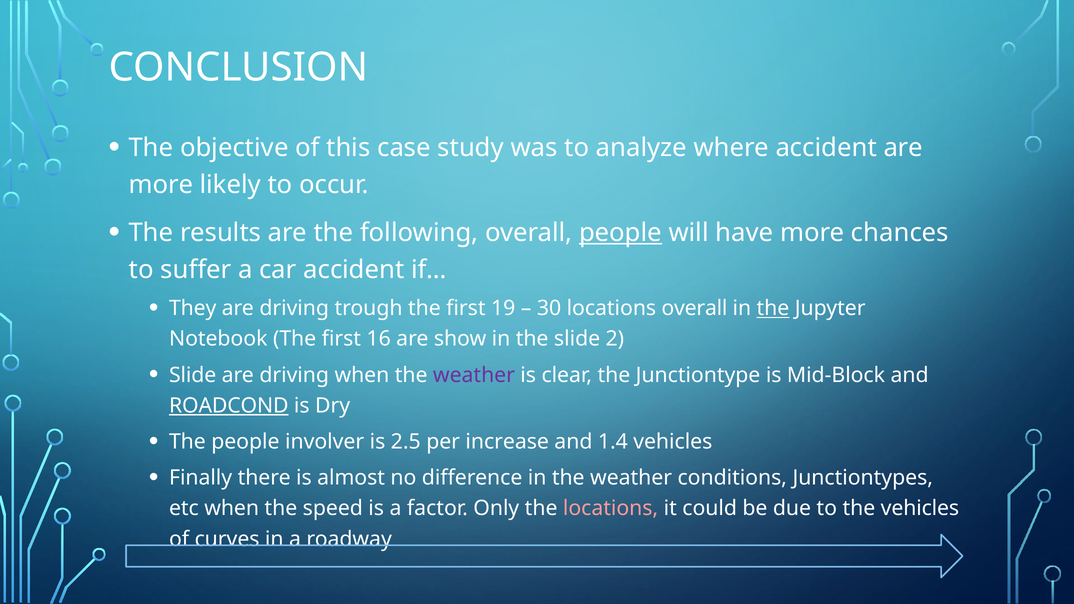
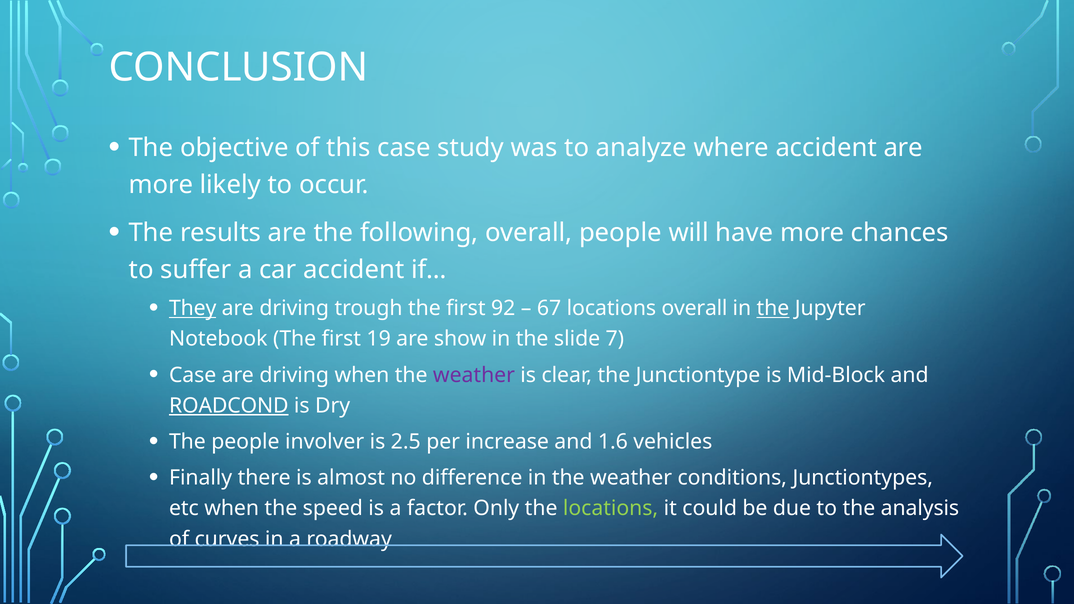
people underline: present -> none (620, 233)
They underline: none -> present (193, 308)
19: 19 -> 92 (503, 308)
30: 30 -> 67 (549, 308)
16: 16 -> 19 (379, 339)
2: 2 -> 7 (615, 339)
Slide: Slide -> Case (193, 375)
1.4: 1.4 -> 1.6 (613, 442)
locations colour: pink -> light green (611, 509)
the vehicles: vehicles -> analysis (920, 509)
